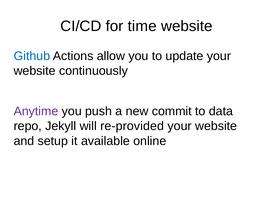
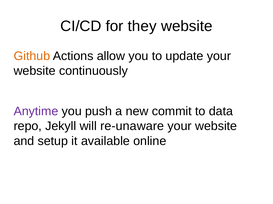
time: time -> they (142, 26)
Github colour: blue -> orange (32, 56)
re-provided: re-provided -> re-unaware (132, 127)
